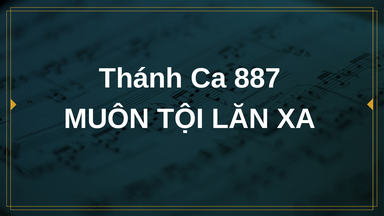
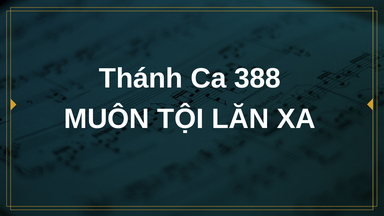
887: 887 -> 388 (257, 78)
